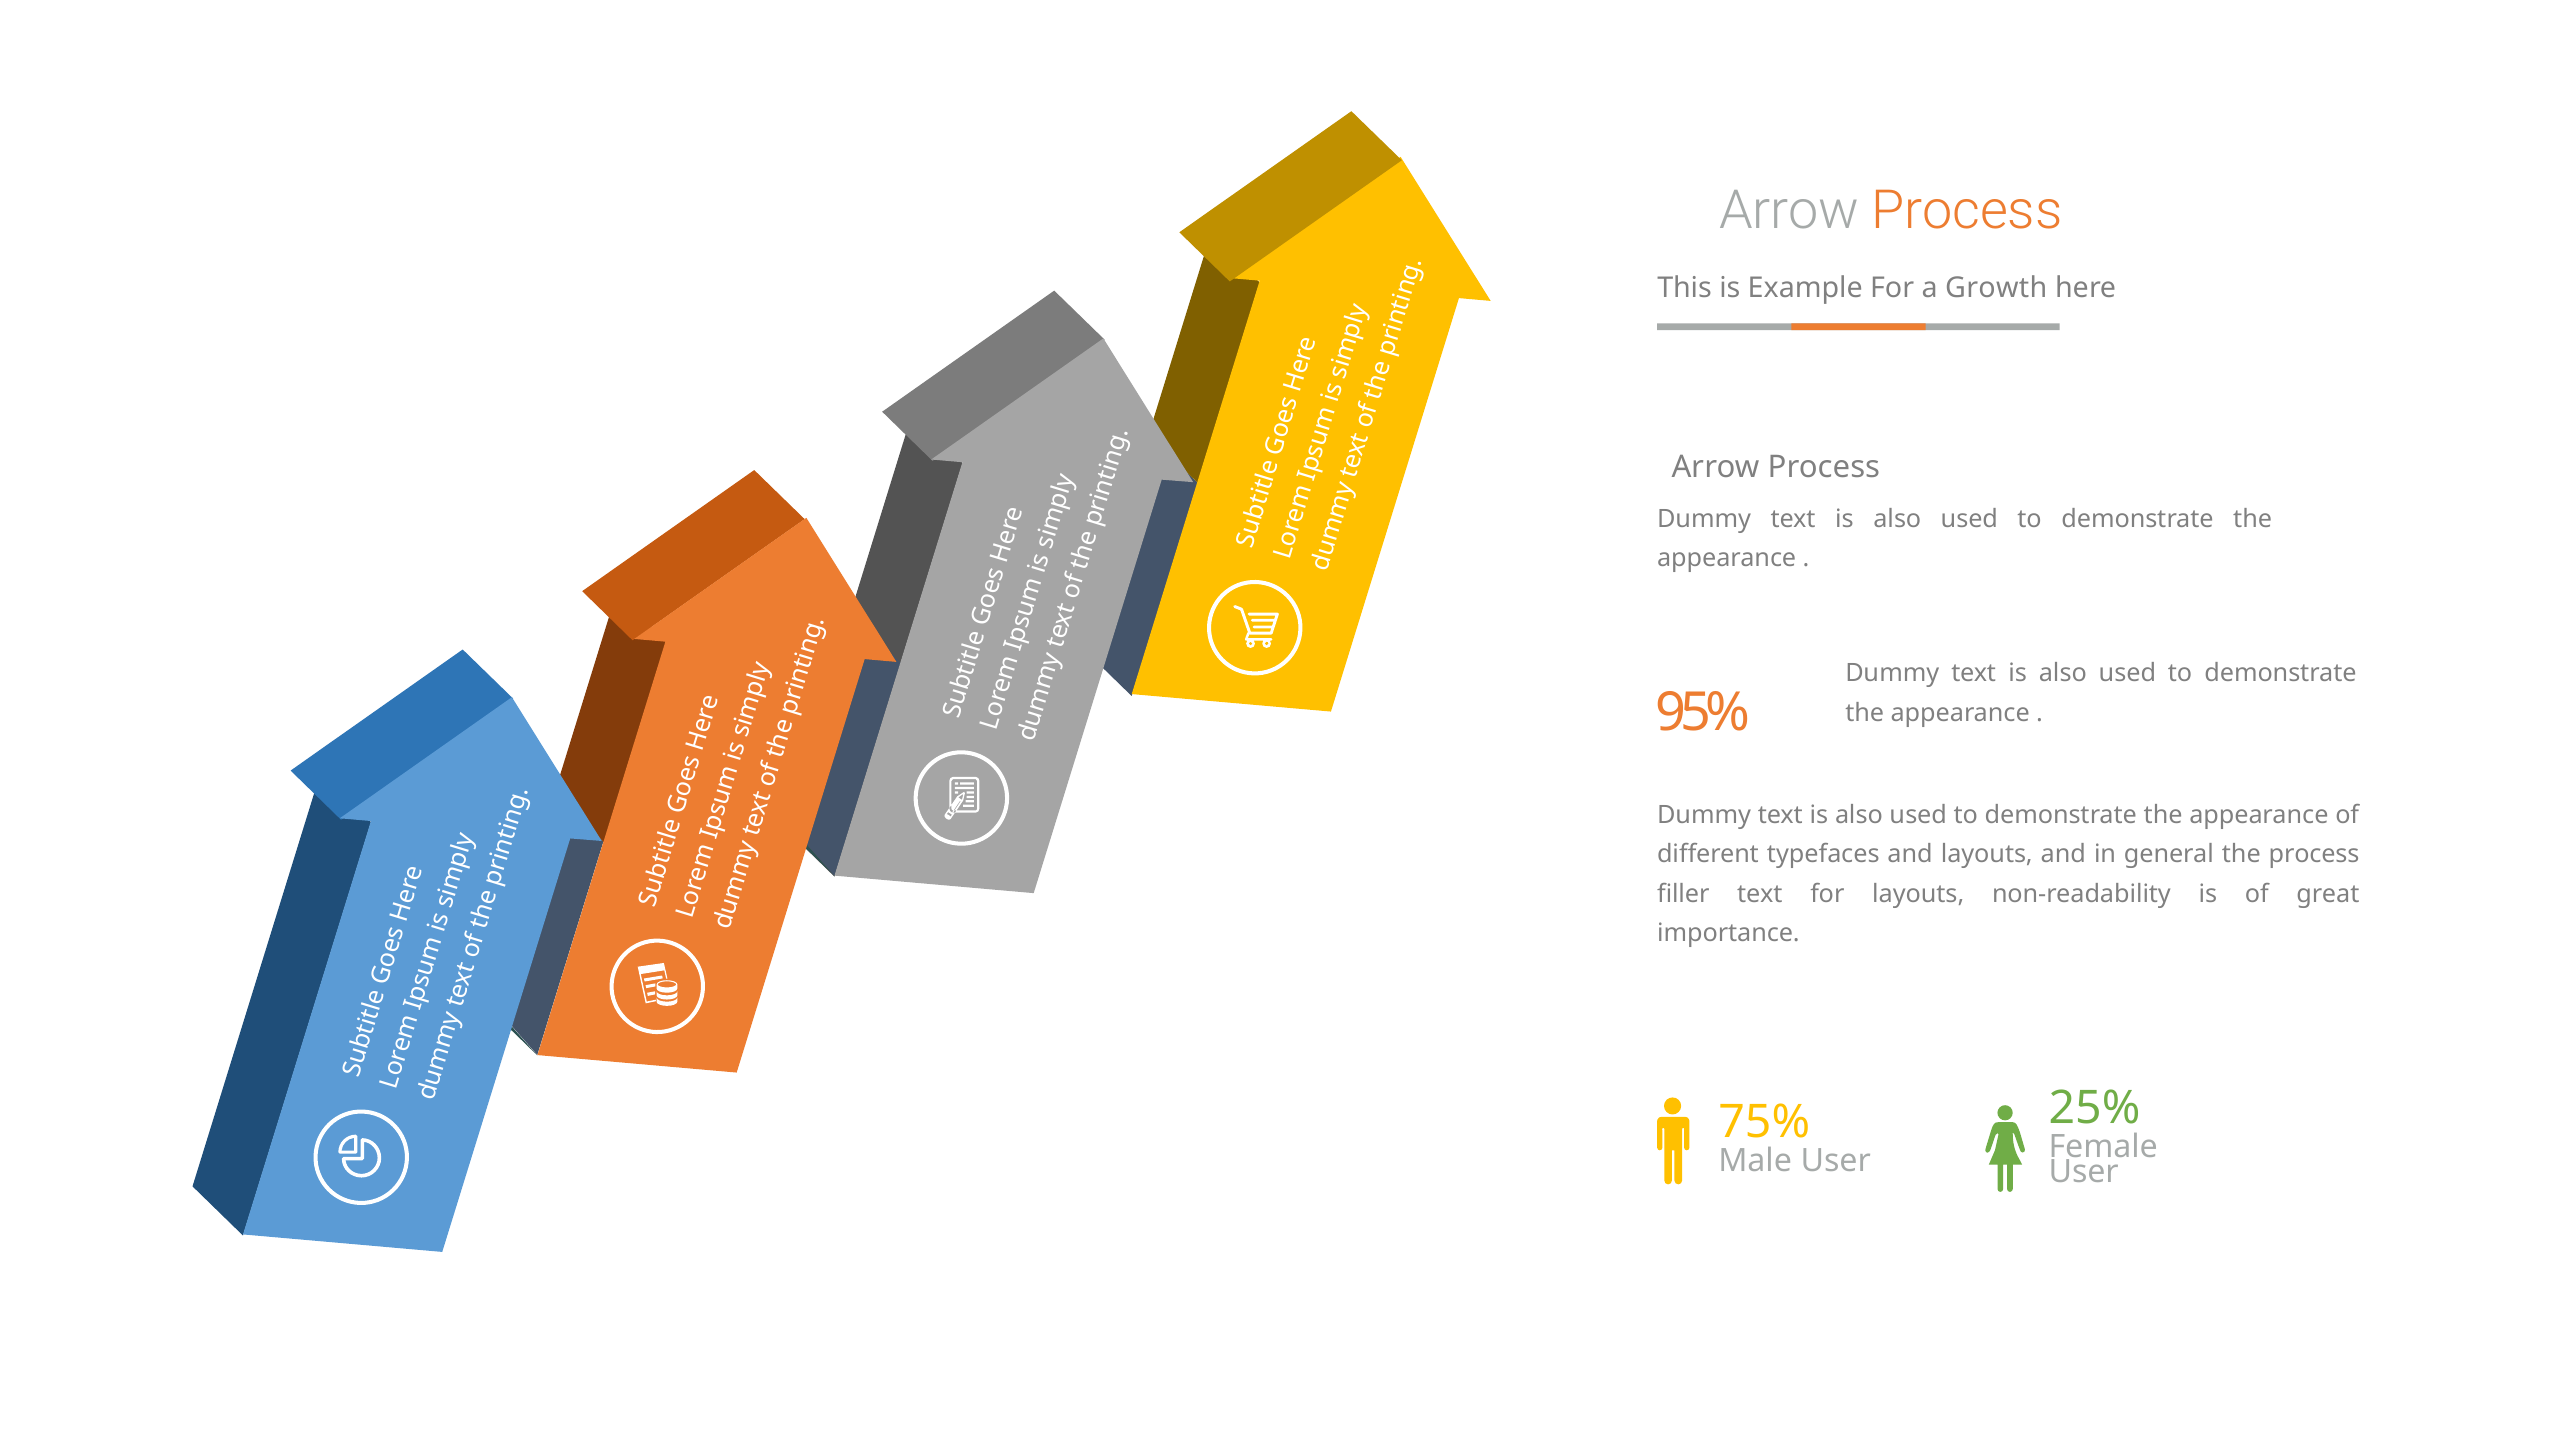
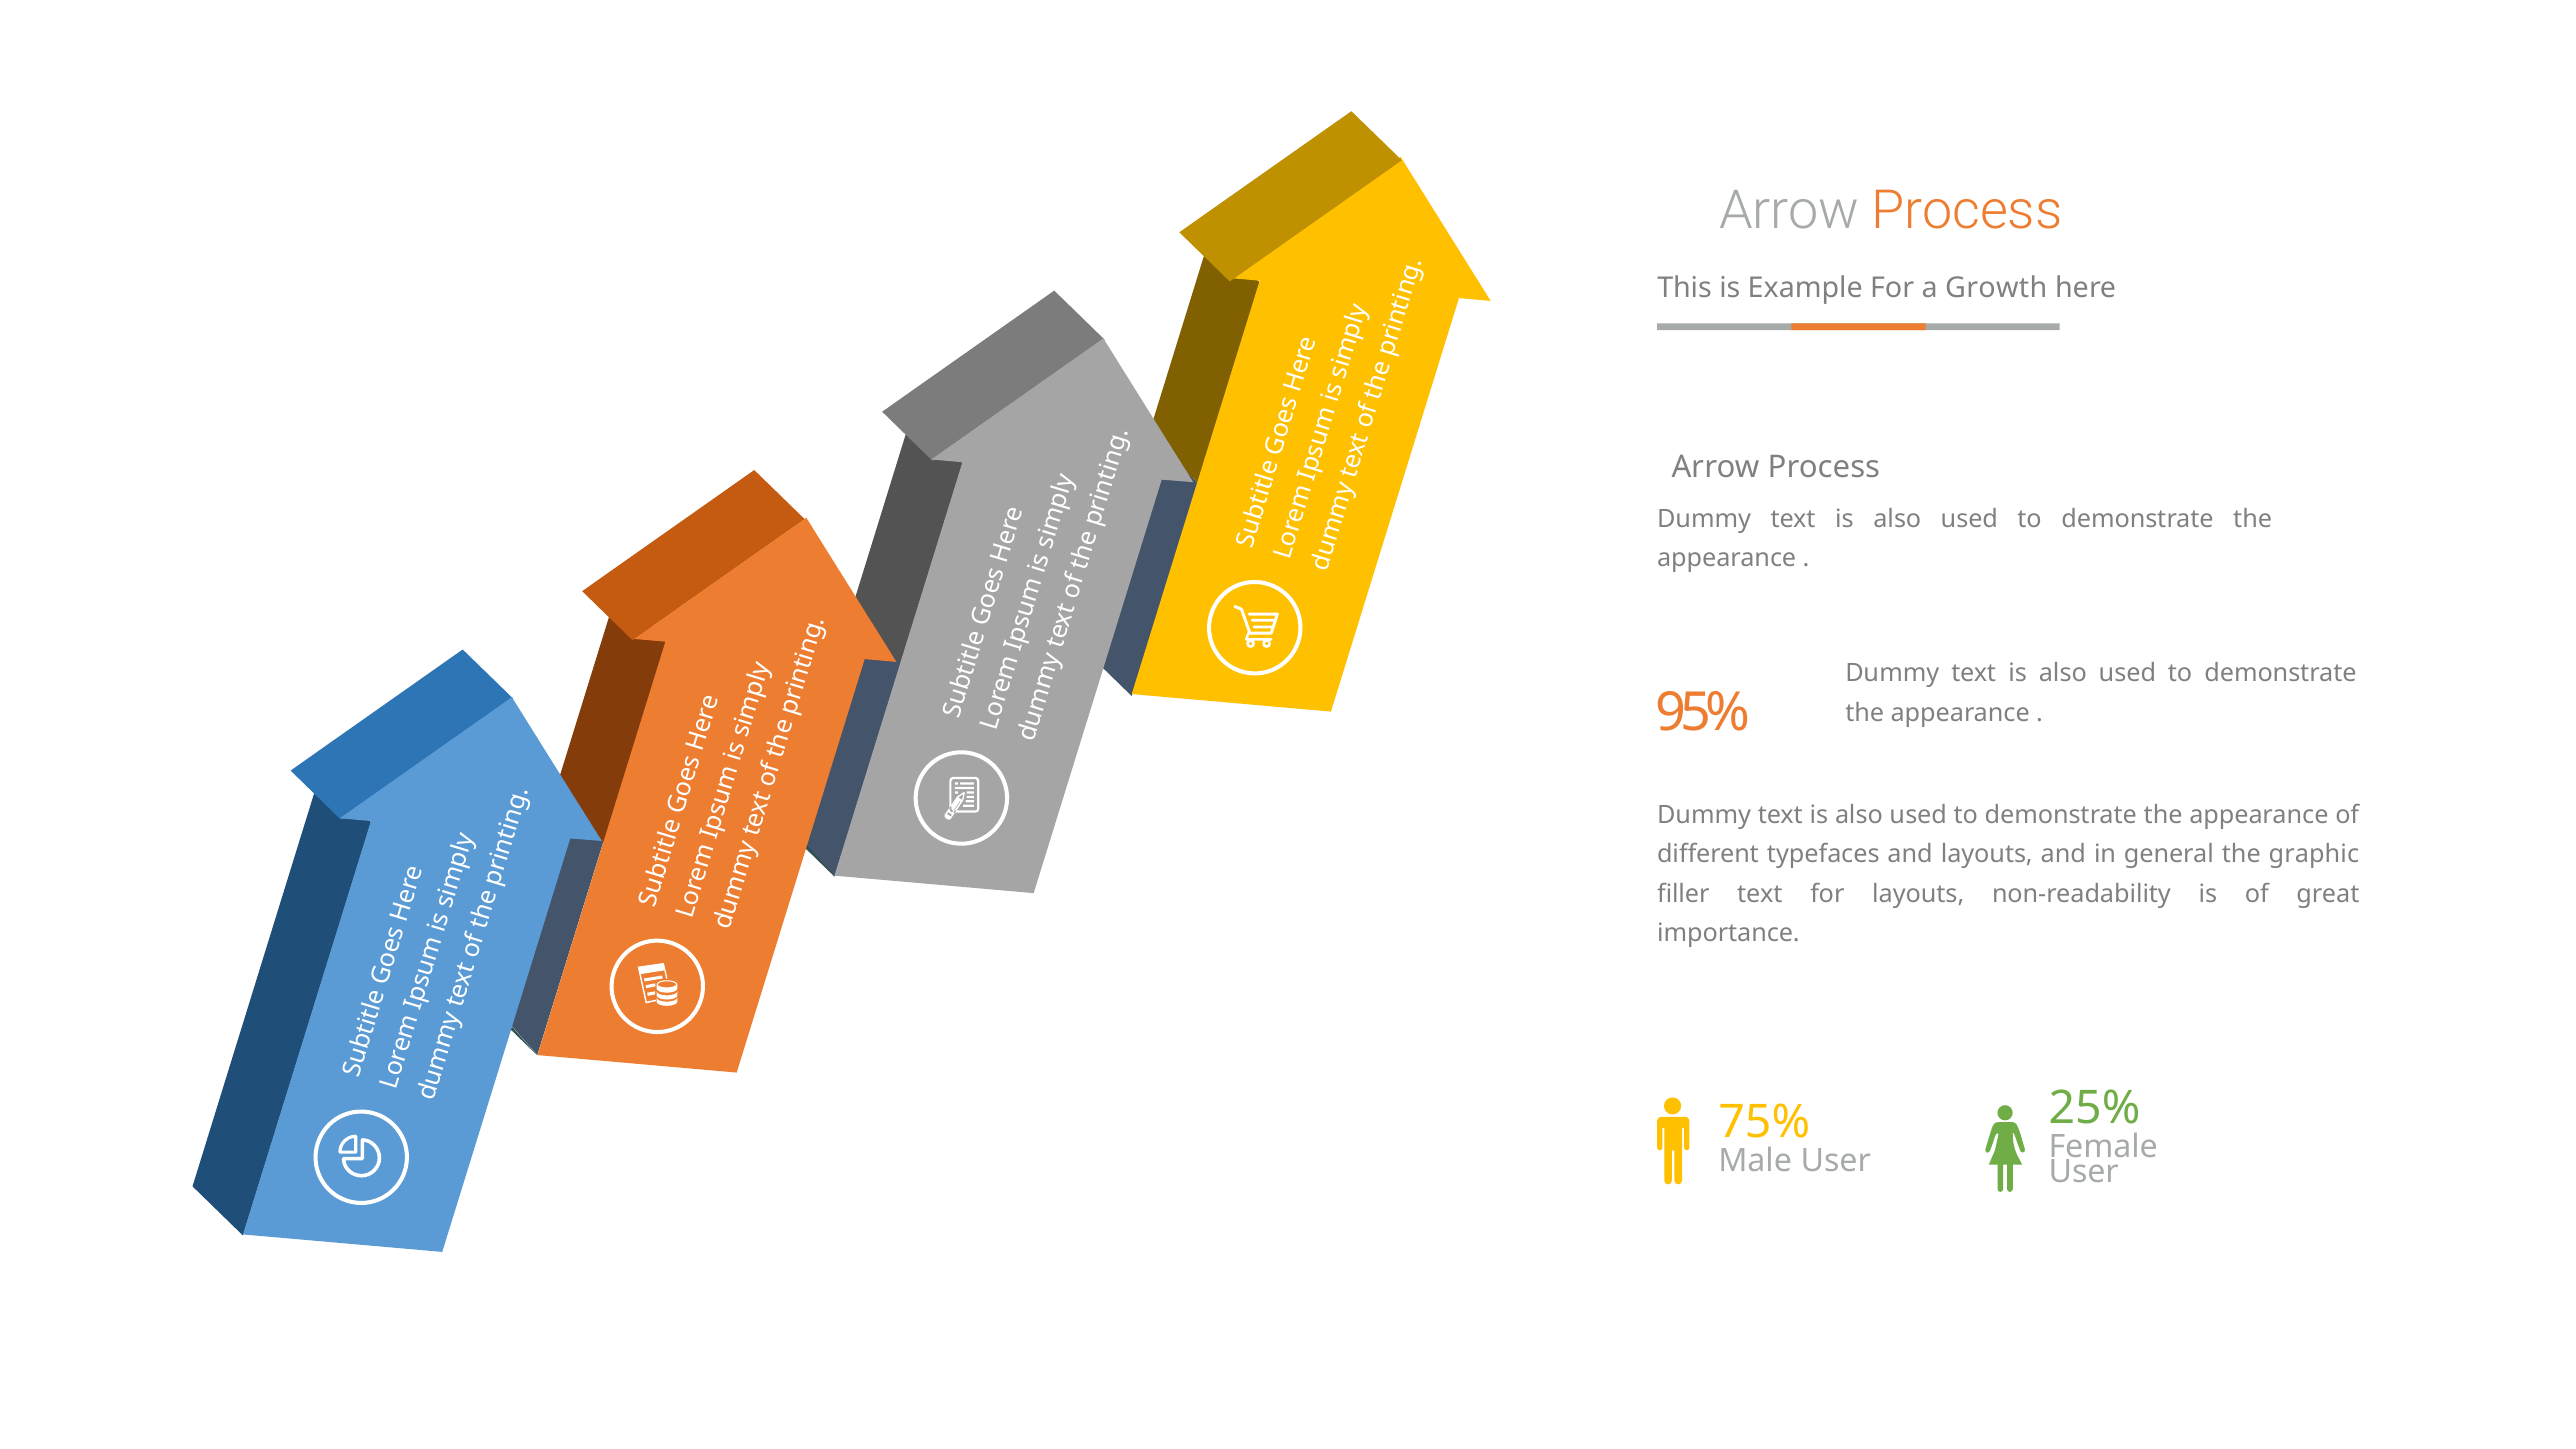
the process: process -> graphic (2314, 855)
